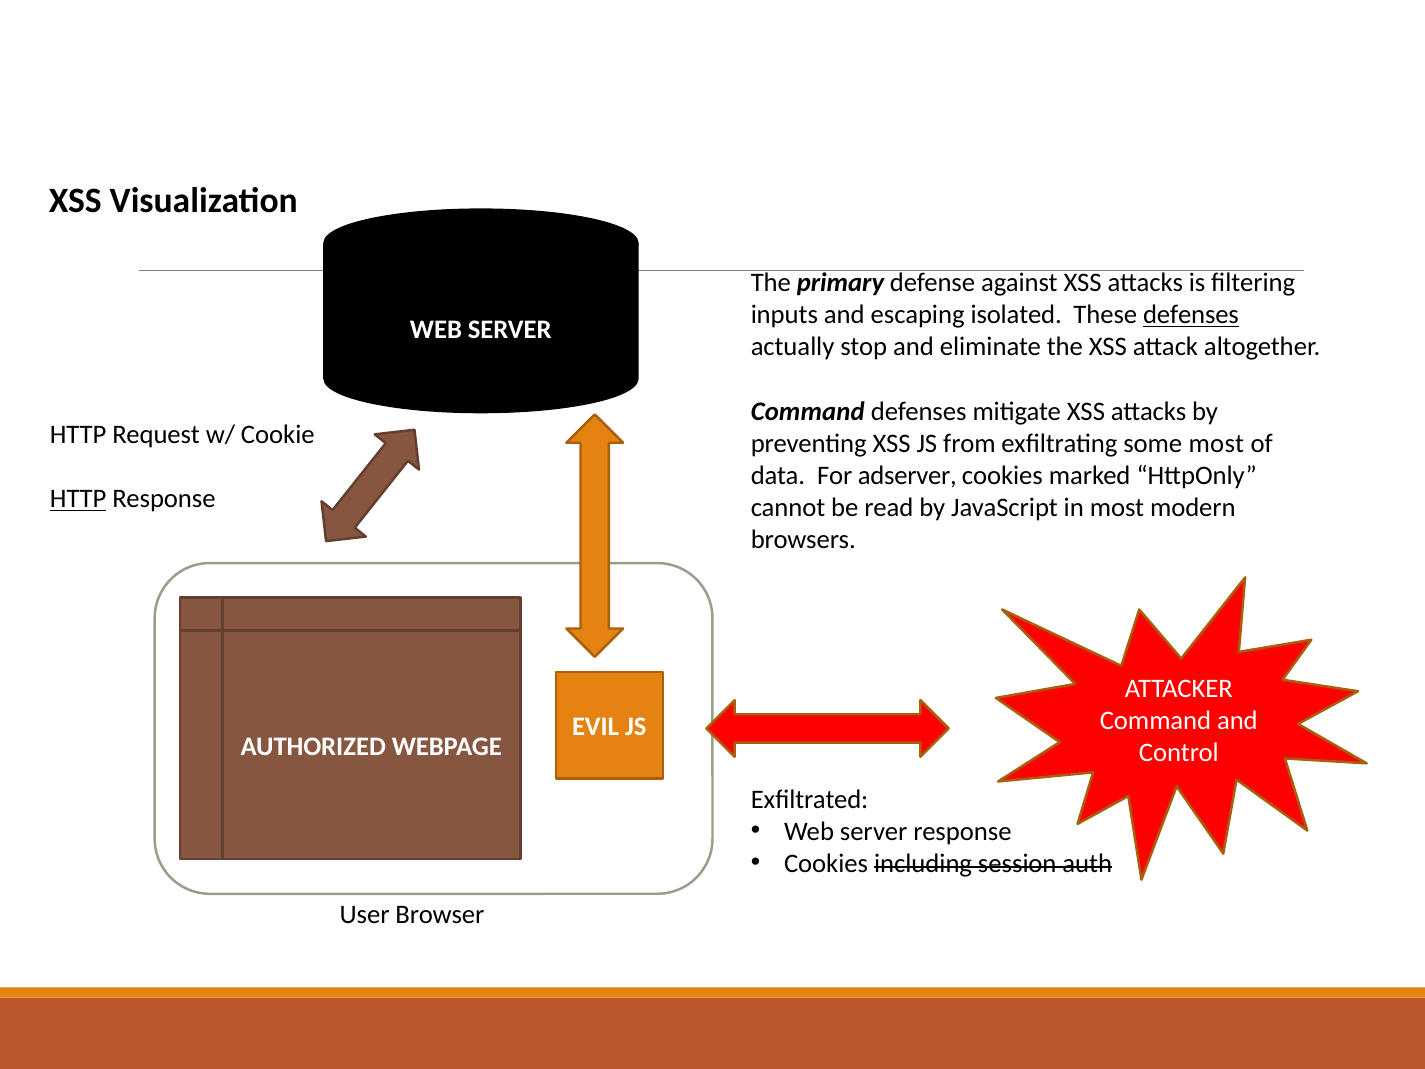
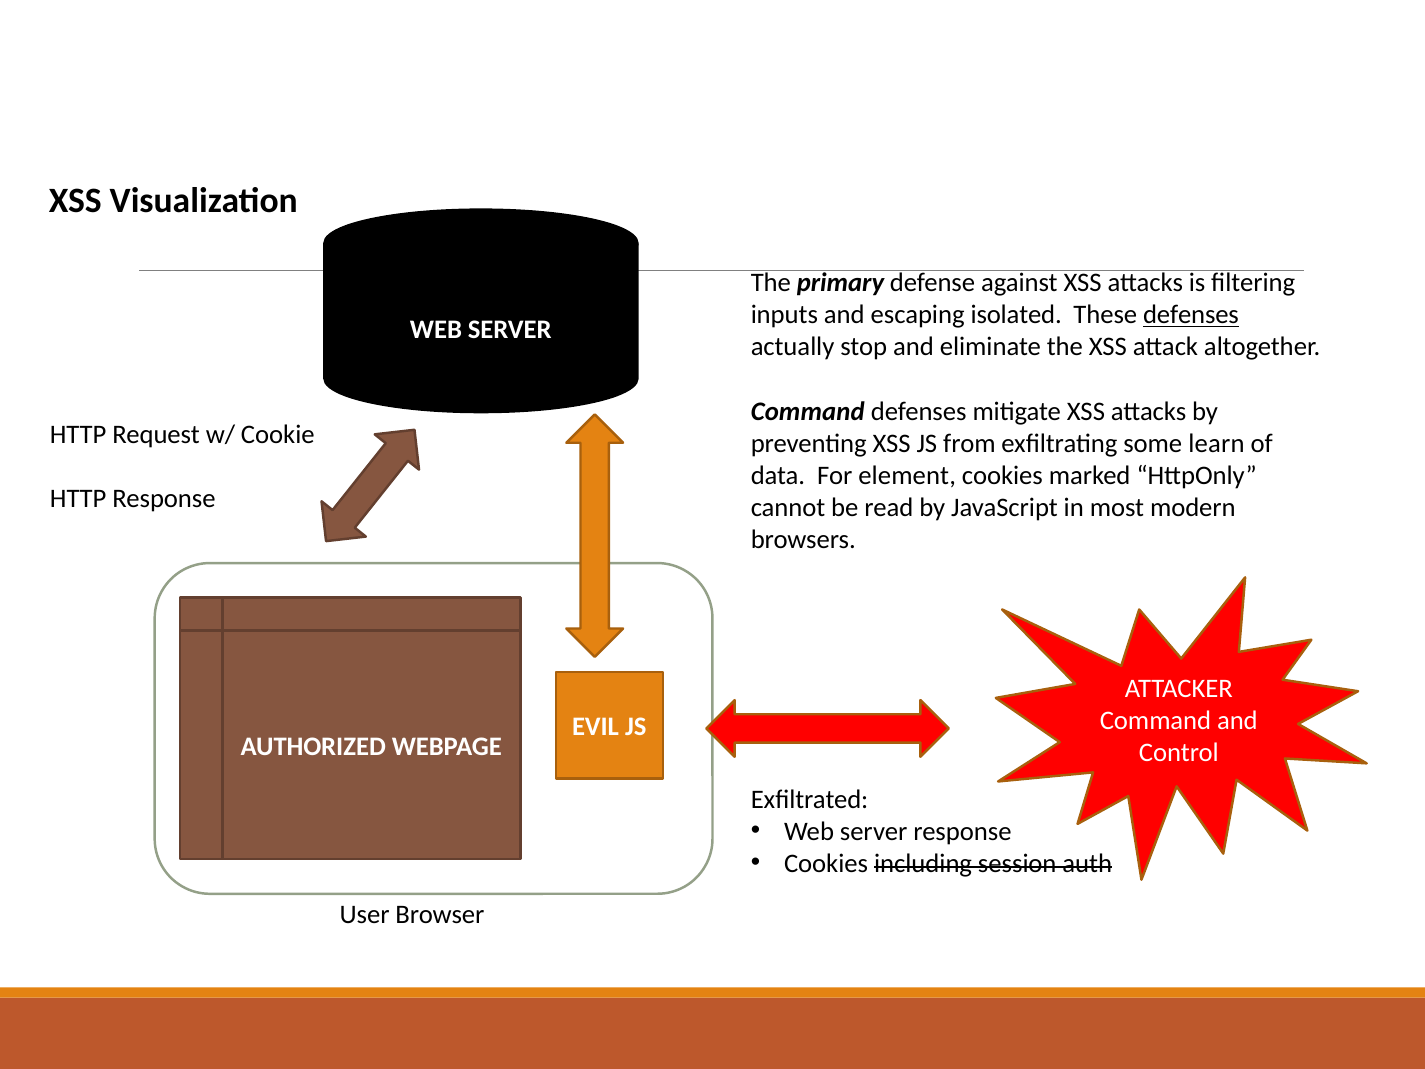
some most: most -> learn (1216, 443)
adserver: adserver -> element (907, 475)
HTTP underline: present -> none (78, 499)
